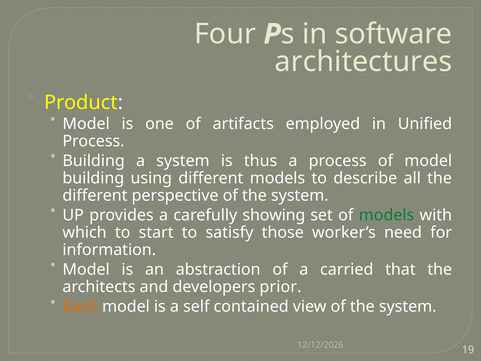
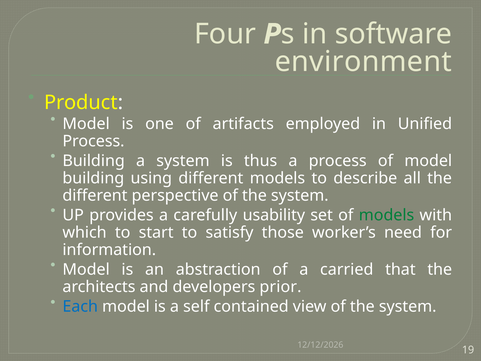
architectures: architectures -> environment (363, 62)
showing: showing -> usability (274, 215)
Each colour: orange -> blue (80, 306)
